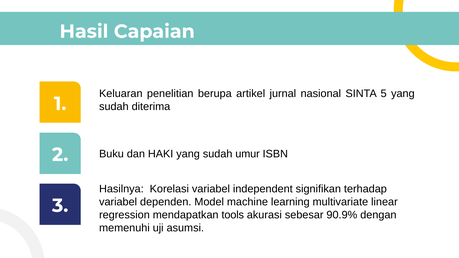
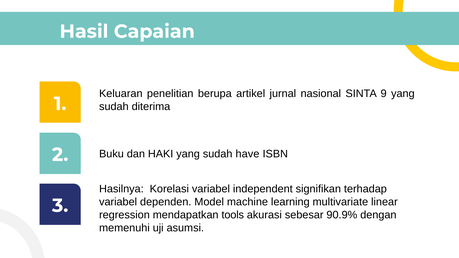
5: 5 -> 9 (384, 94)
umur: umur -> have (247, 154)
